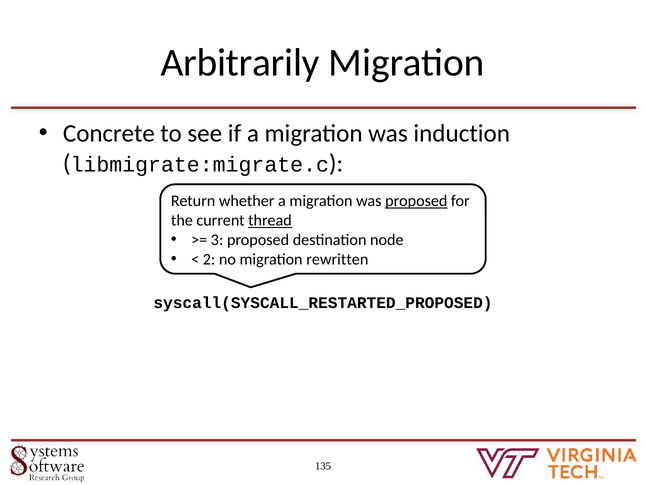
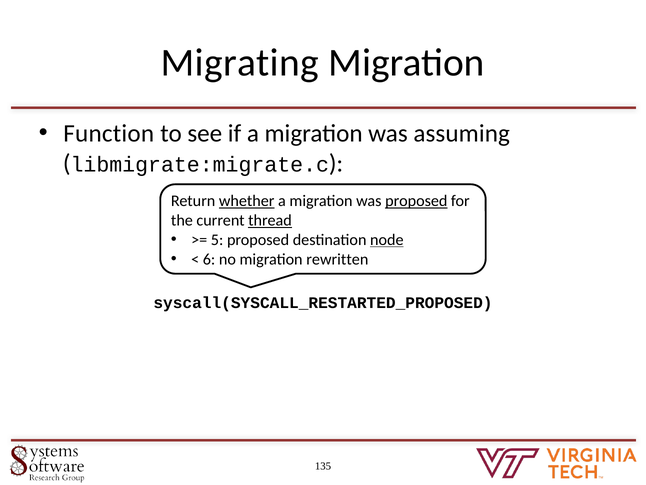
Arbitrarily: Arbitrarily -> Migrating (240, 63)
Concrete: Concrete -> Function (109, 133)
induction: induction -> assuming (462, 133)
whether underline: none -> present (247, 201)
3: 3 -> 5 (217, 240)
node underline: none -> present (387, 240)
2: 2 -> 6 (209, 259)
